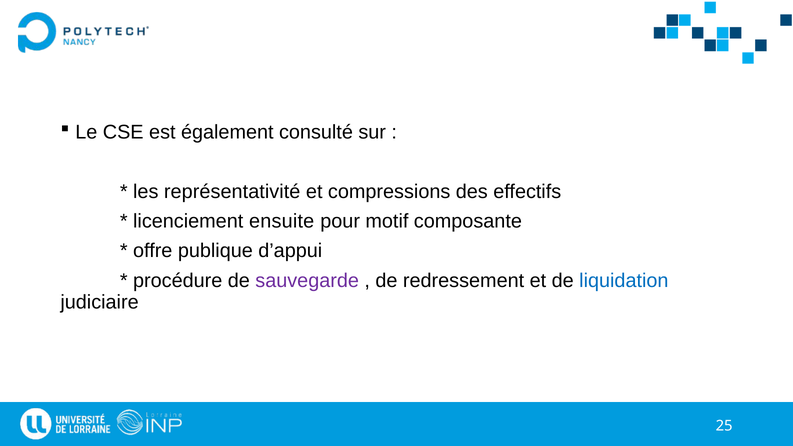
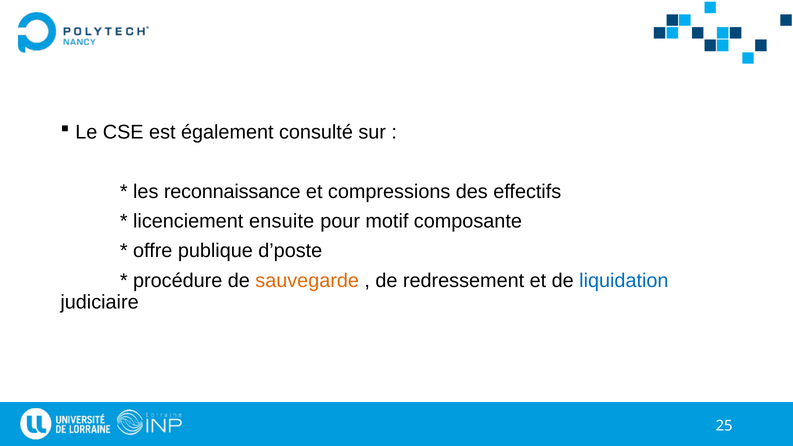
représentativité: représentativité -> reconnaissance (232, 192)
d’appui: d’appui -> d’poste (290, 251)
sauvegarde colour: purple -> orange (307, 281)
